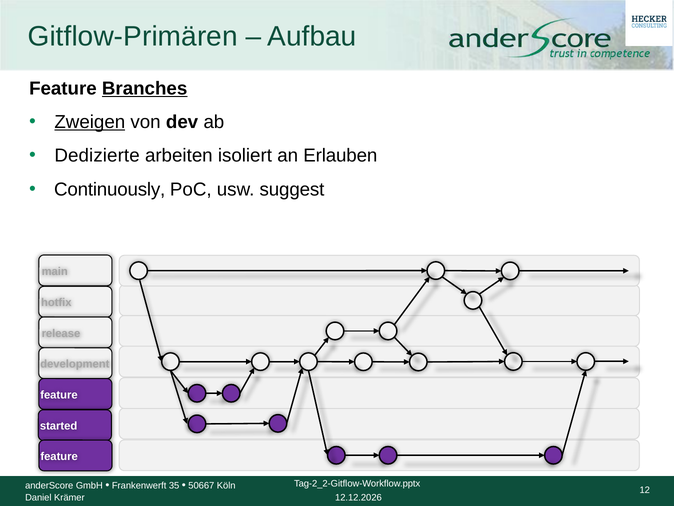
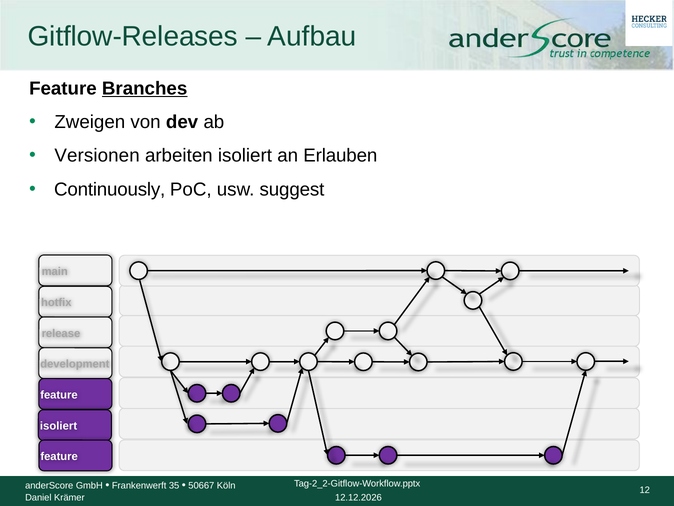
Gitflow-Primären: Gitflow-Primären -> Gitflow-Releases (133, 36)
Zweigen underline: present -> none (90, 122)
Dedizierte: Dedizierte -> Versionen (97, 156)
started: started -> isoliert (59, 426)
